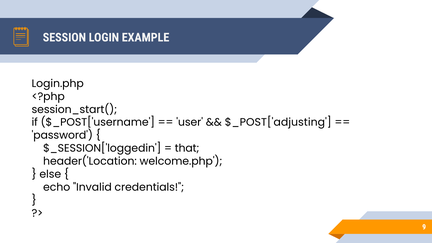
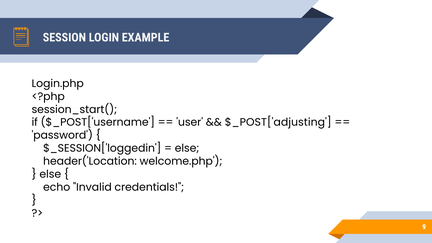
that: that -> else (187, 148)
